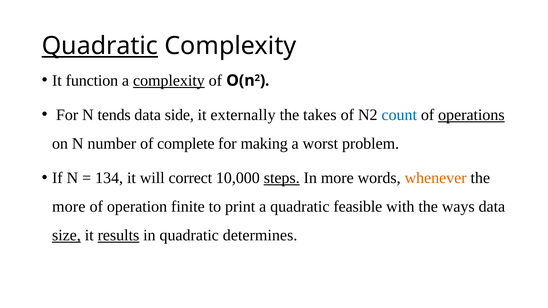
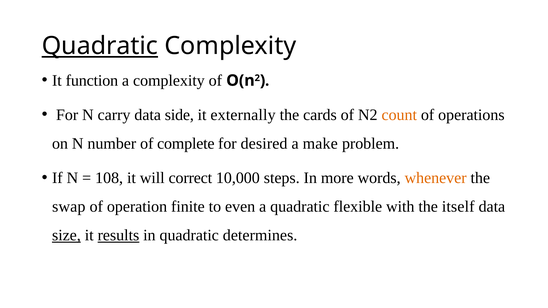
complexity underline: present -> none (169, 81)
tends: tends -> carry (114, 115)
takes: takes -> cards (320, 115)
count colour: blue -> orange (399, 115)
operations underline: present -> none (471, 115)
making: making -> desired (264, 144)
worst: worst -> make (320, 144)
134: 134 -> 108 (109, 178)
steps underline: present -> none (282, 178)
more: more -> swap (69, 207)
print: print -> even (240, 207)
feasible: feasible -> flexible (358, 207)
ways: ways -> itself (458, 207)
